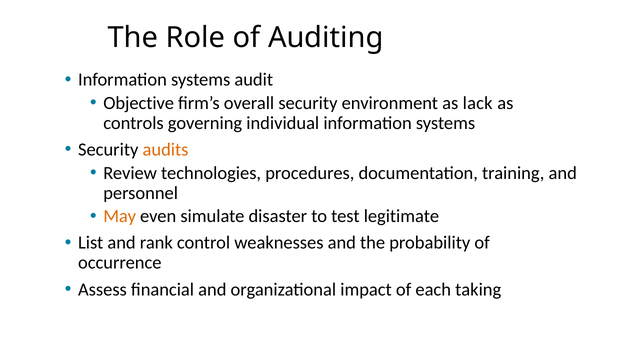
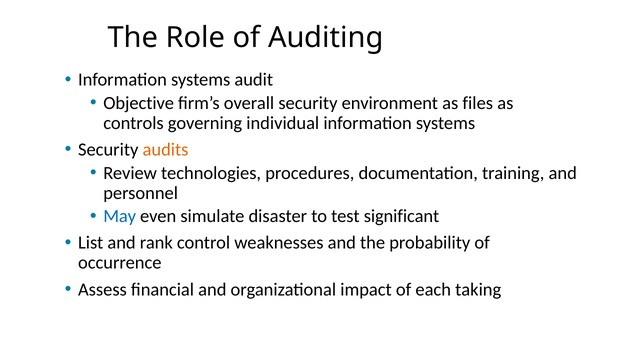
lack: lack -> files (478, 103)
May colour: orange -> blue (120, 216)
legitimate: legitimate -> significant (402, 216)
